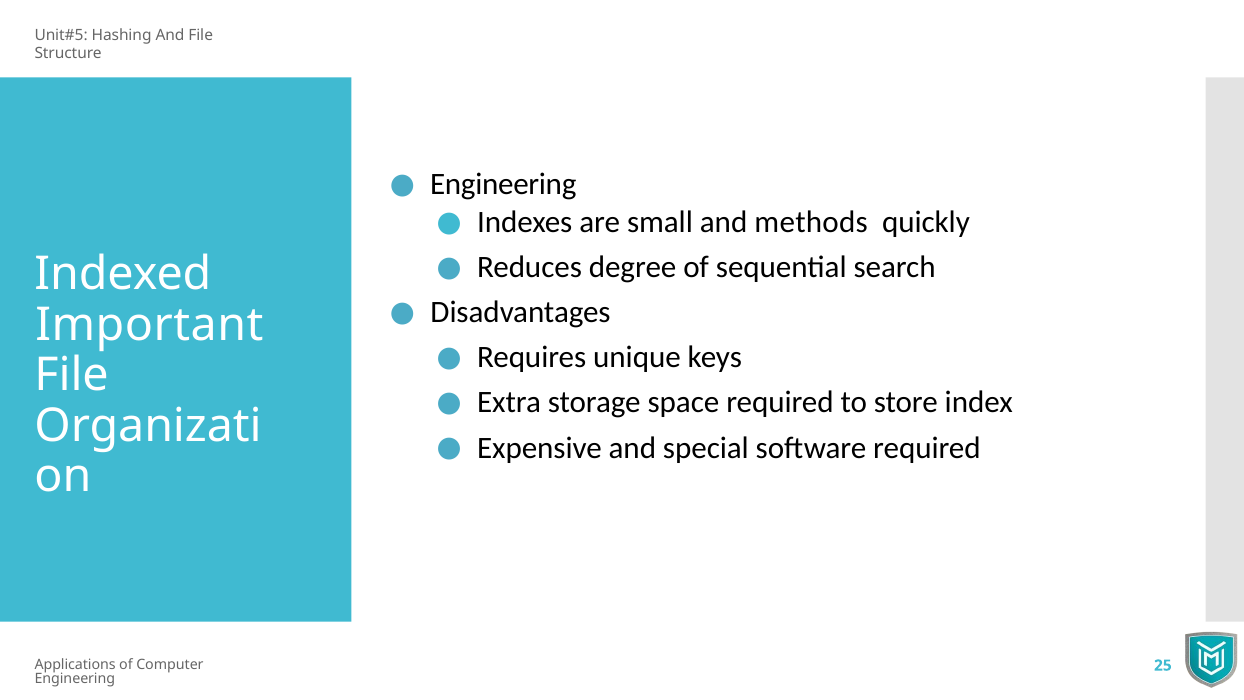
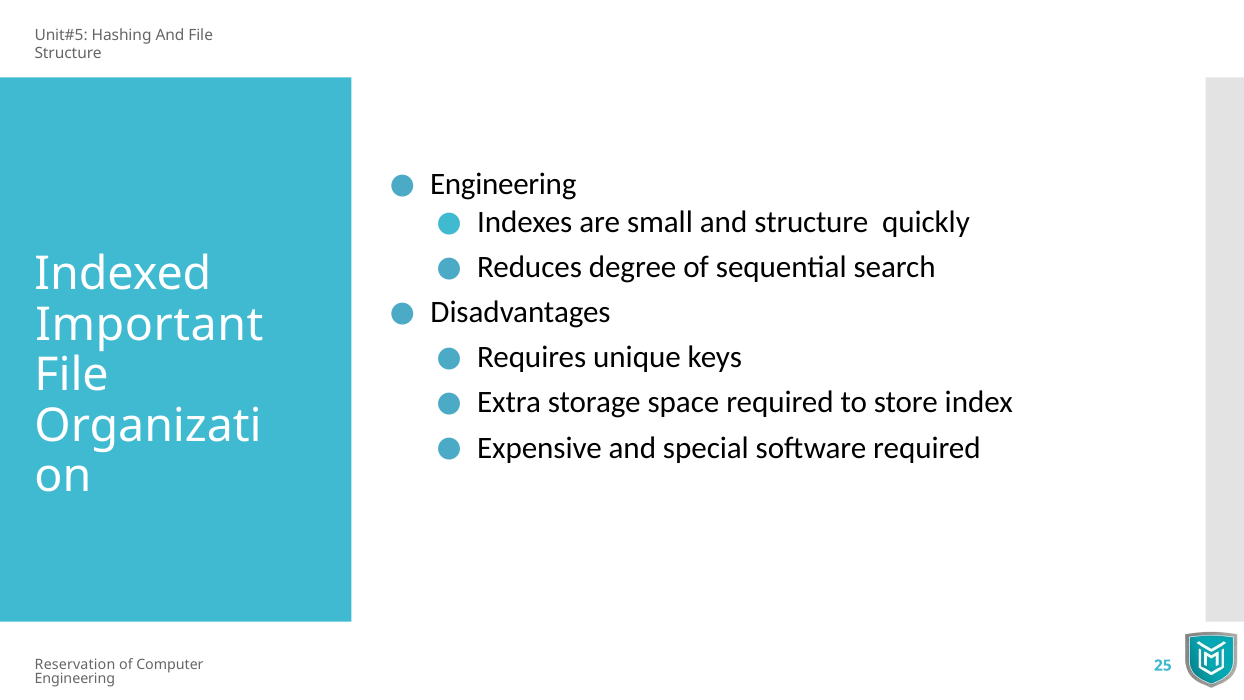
and methods: methods -> structure (811, 222)
Applications: Applications -> Reservation (75, 664)
